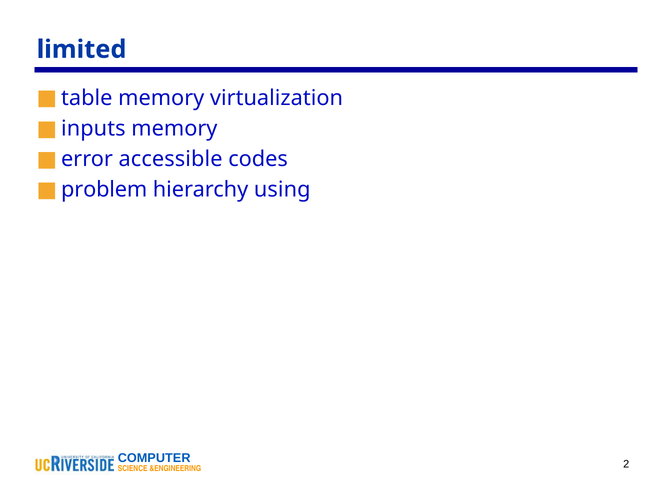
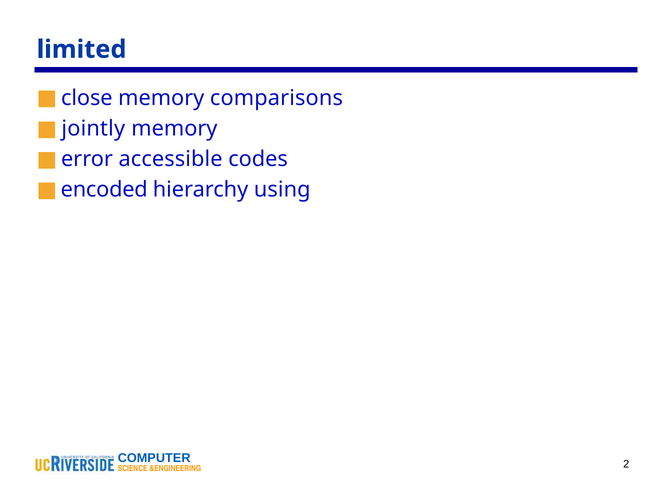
table: table -> close (87, 98)
virtualization: virtualization -> comparisons (276, 98)
inputs: inputs -> jointly (93, 129)
problem: problem -> encoded (104, 190)
